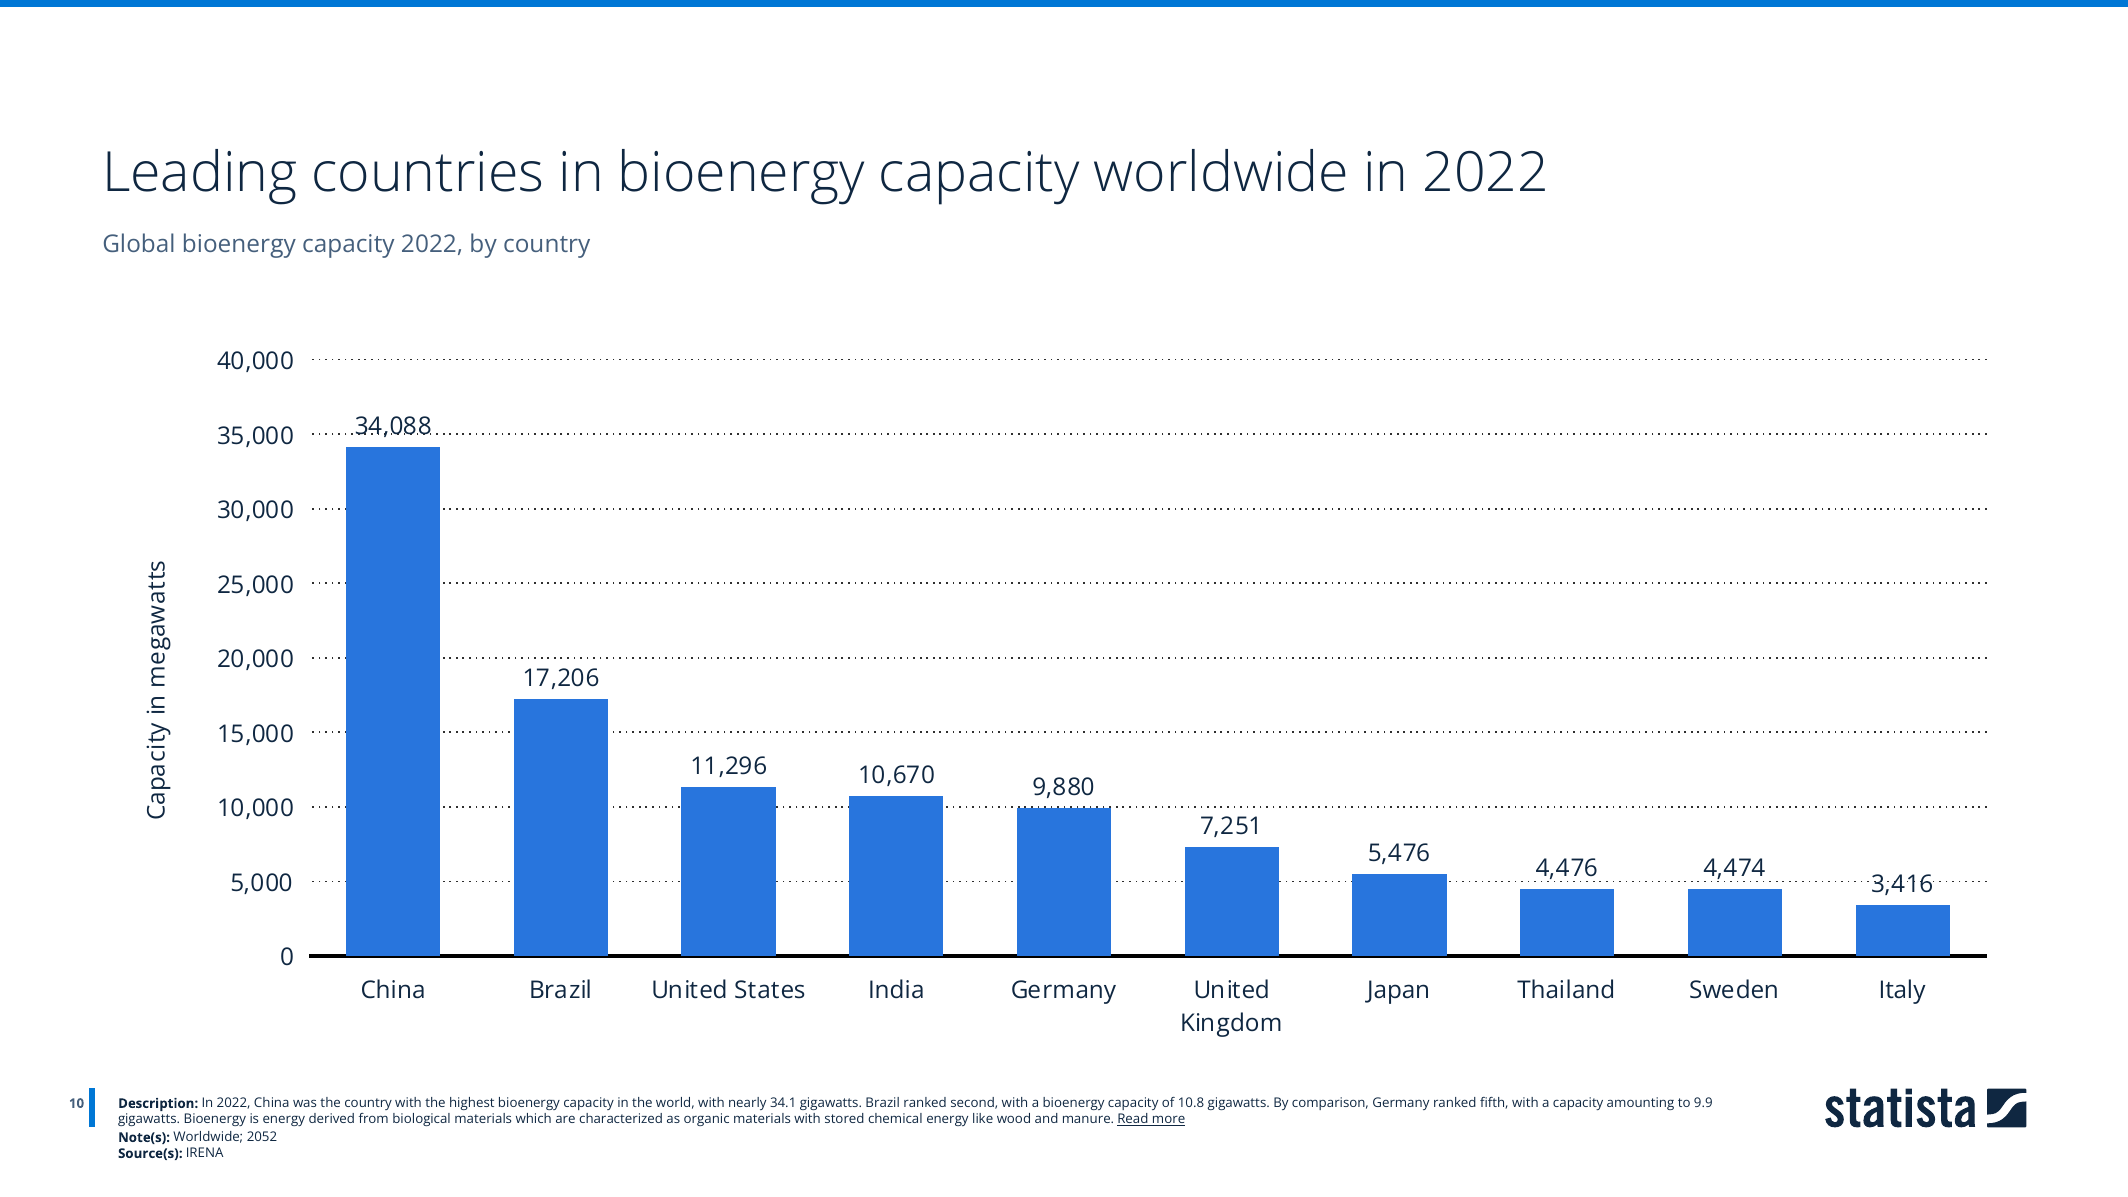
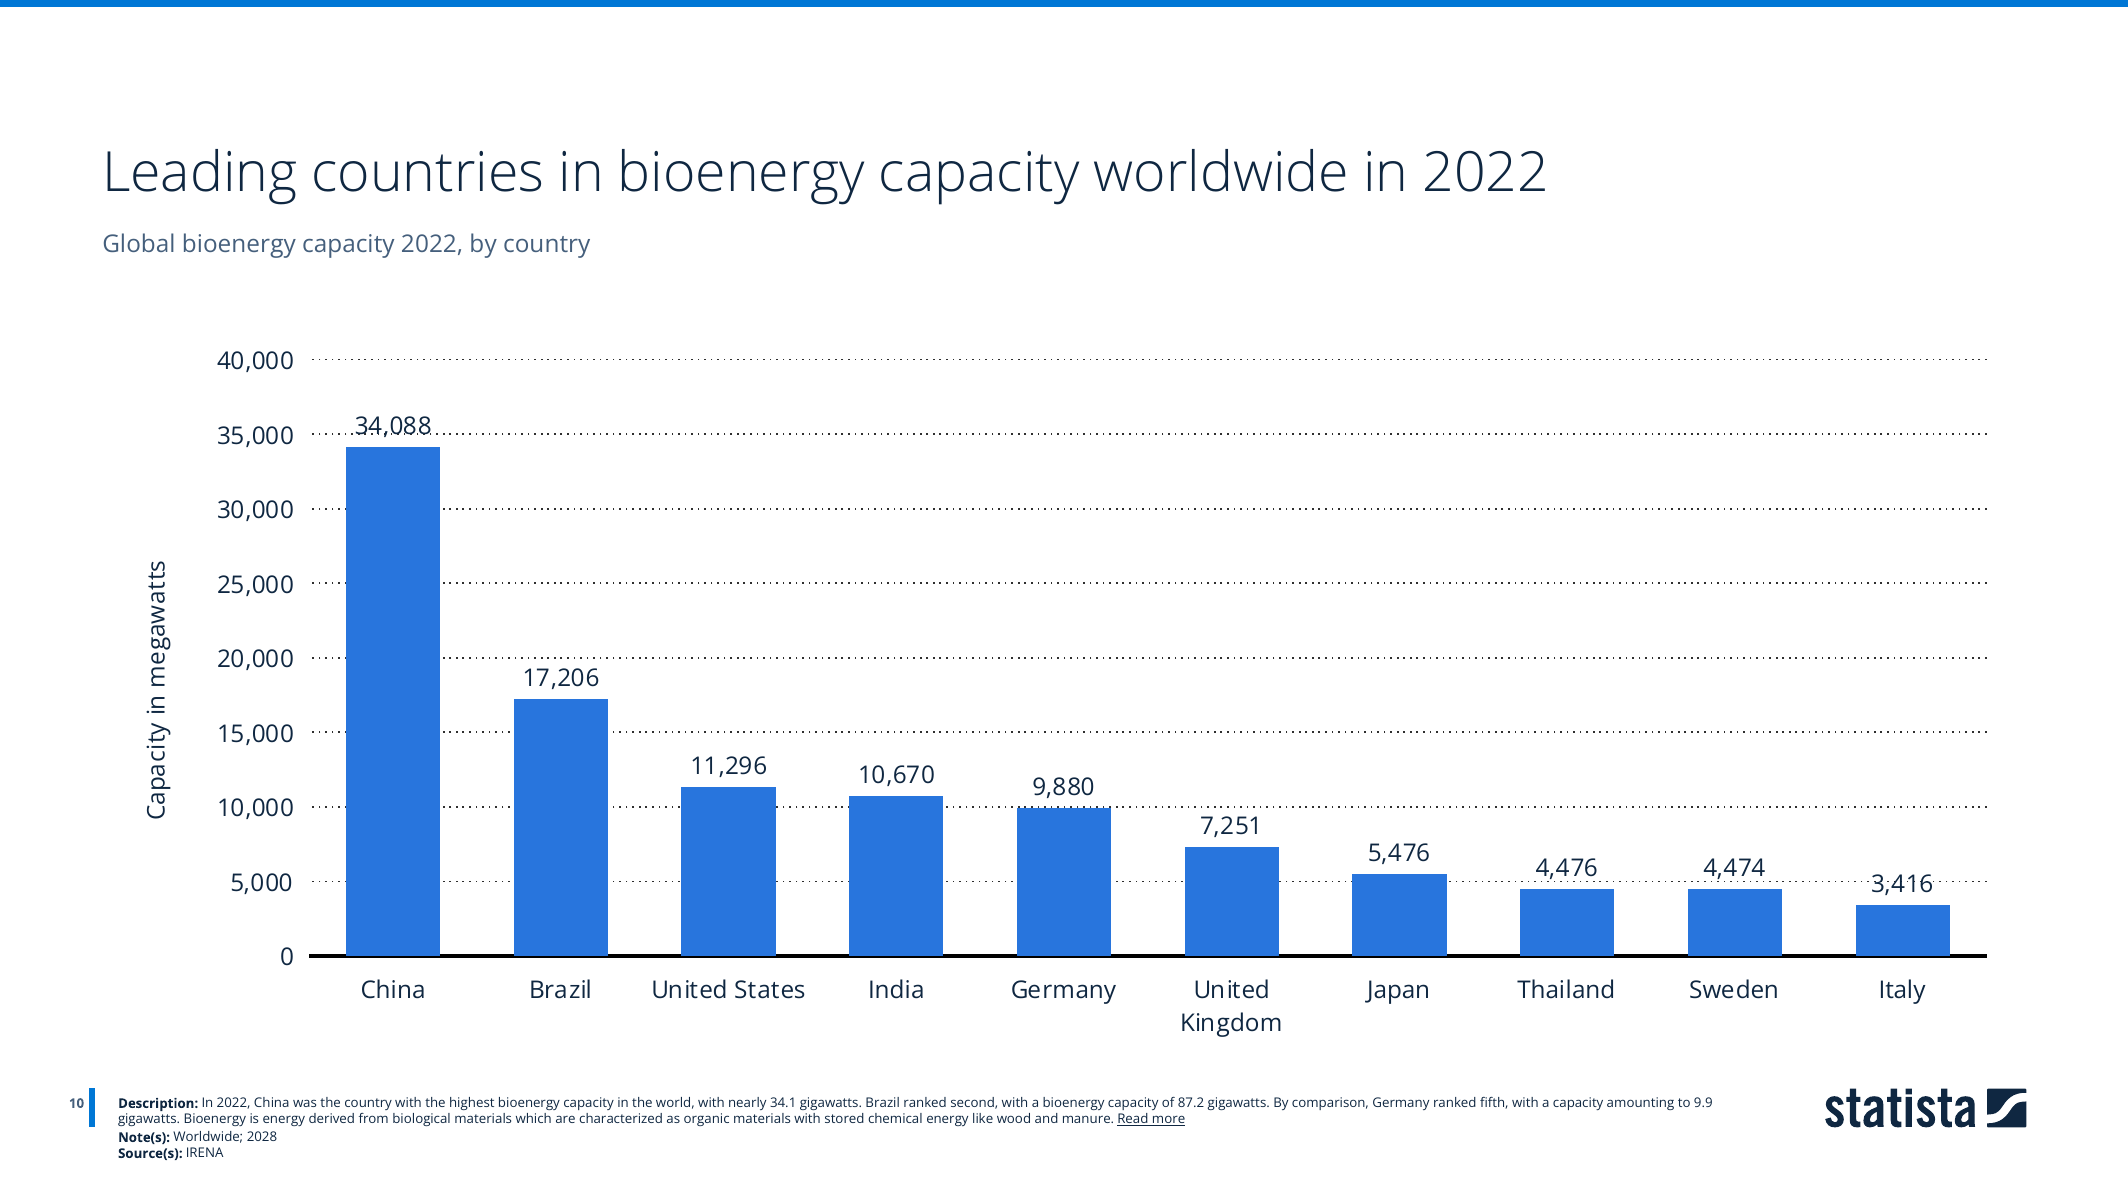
10.8: 10.8 -> 87.2 (1191, 1103)
2052: 2052 -> 2028 (262, 1138)
